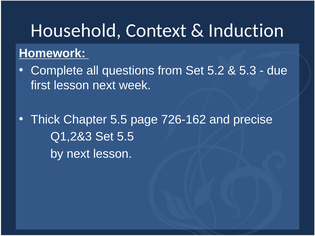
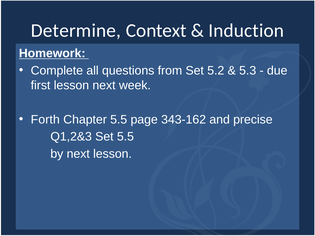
Household: Household -> Determine (76, 30)
Thick: Thick -> Forth (45, 120)
726-162: 726-162 -> 343-162 (184, 120)
